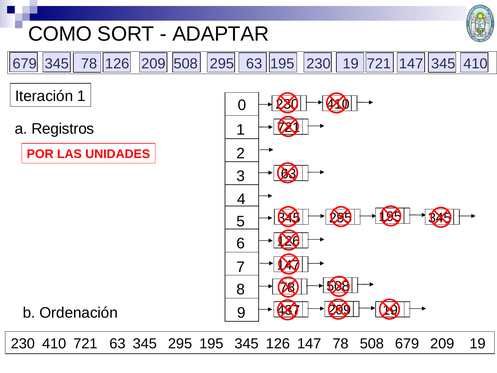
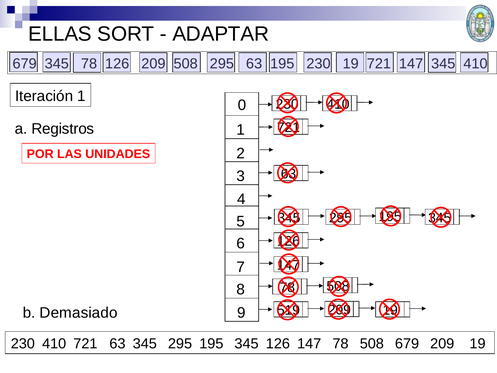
COMO: COMO -> ELLAS (60, 34)
437: 437 -> 519 (288, 310)
Ordenación: Ordenación -> Demasiado (79, 312)
